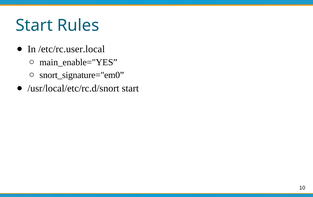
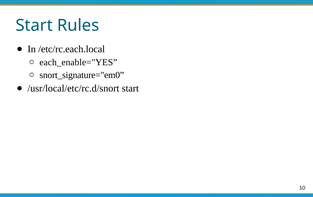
/etc/rc.user.local: /etc/rc.user.local -> /etc/rc.each.local (72, 49)
main_enable="YES: main_enable="YES -> each_enable="YES (78, 62)
